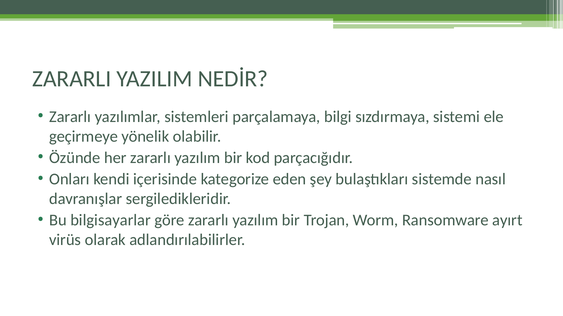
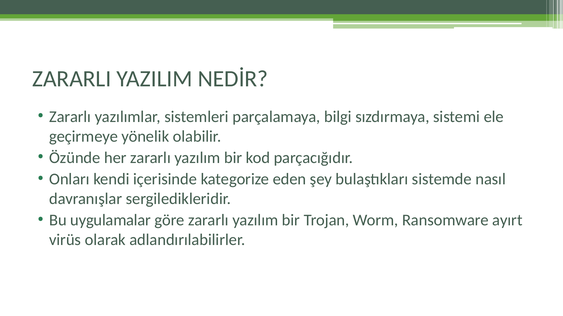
bilgisayarlar: bilgisayarlar -> uygulamalar (111, 221)
